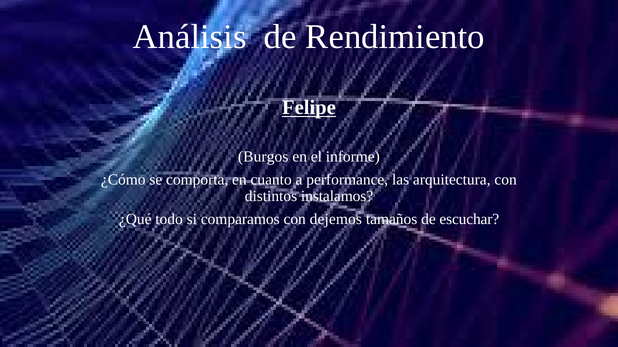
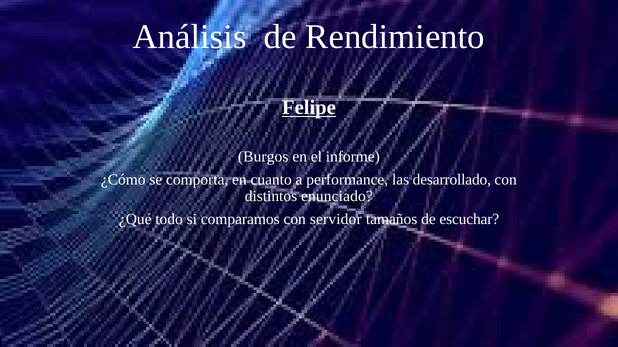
arquitectura: arquitectura -> desarrollado (452, 180)
instalamos: instalamos -> enunciado (337, 197)
dejemos: dejemos -> servidor (336, 220)
